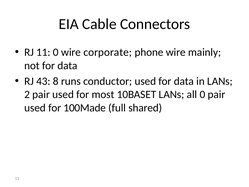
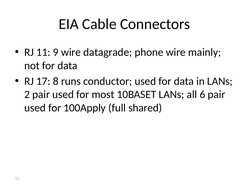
11 0: 0 -> 9 (56, 52)
corporate: corporate -> datagrade (108, 52)
43: 43 -> 17 (43, 81)
all 0: 0 -> 6 (202, 94)
100Made: 100Made -> 100Apply (85, 108)
